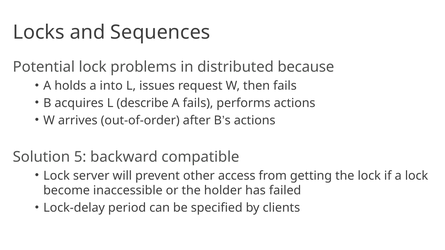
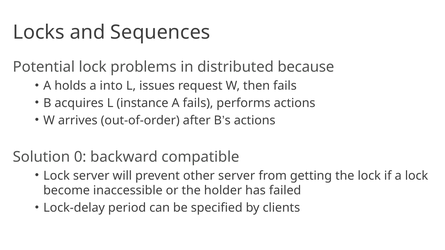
describe: describe -> instance (143, 103)
5: 5 -> 0 (80, 157)
other access: access -> server (237, 176)
